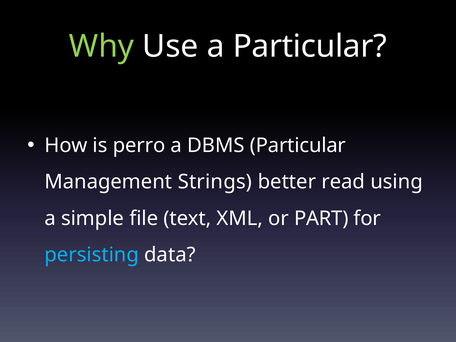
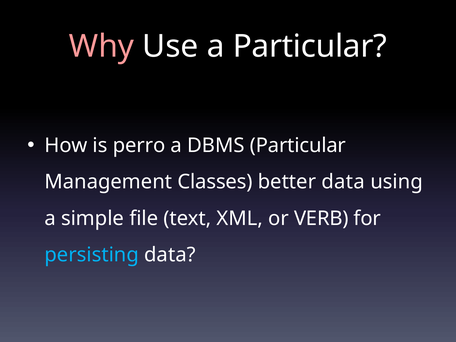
Why colour: light green -> pink (102, 46)
Strings: Strings -> Classes (215, 182)
better read: read -> data (343, 182)
PART: PART -> VERB (321, 218)
